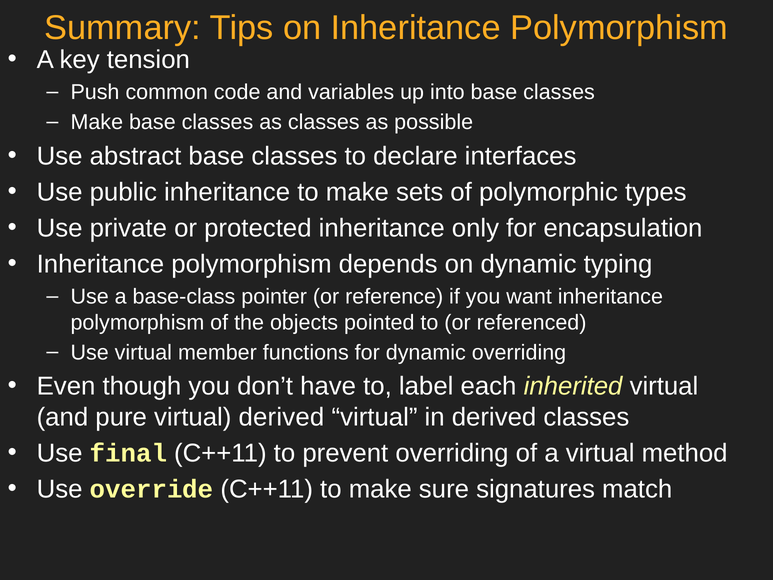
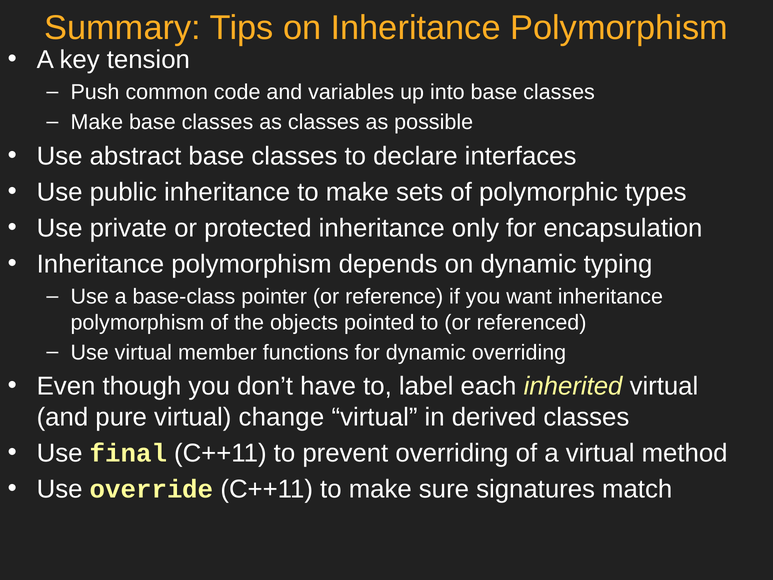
virtual derived: derived -> change (281, 417)
